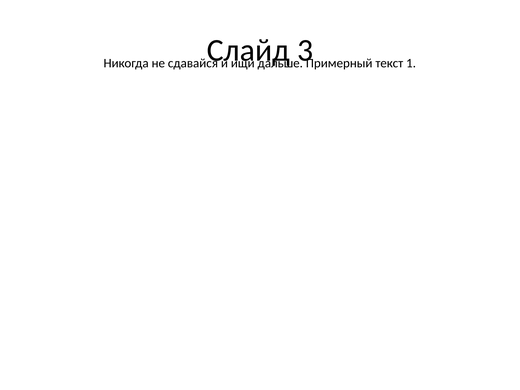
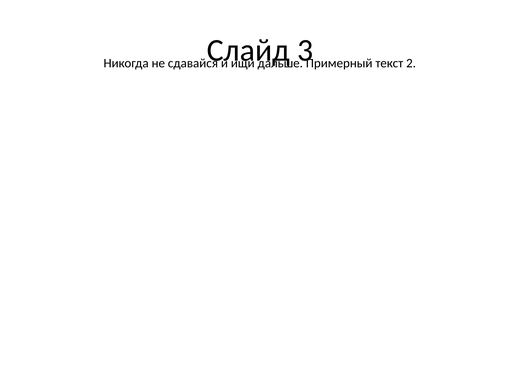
1: 1 -> 2 (411, 63)
